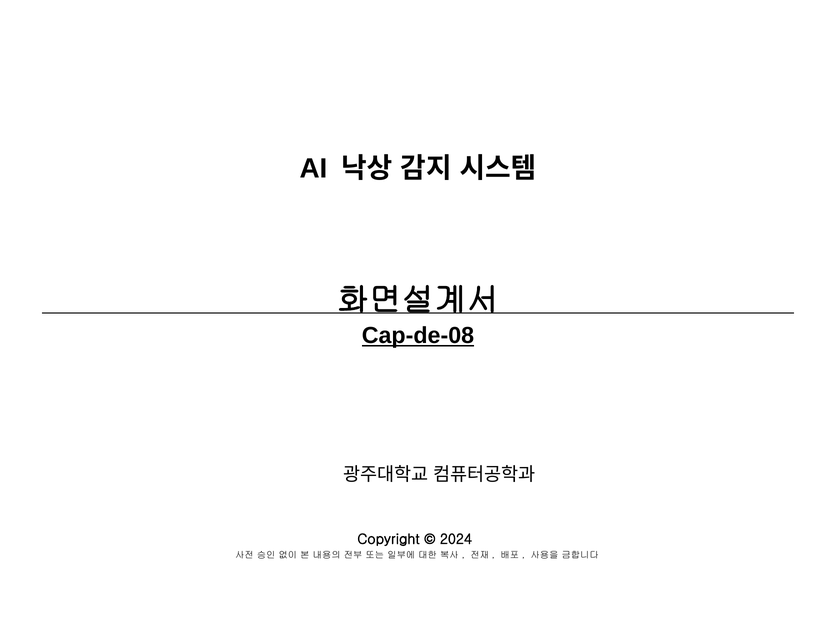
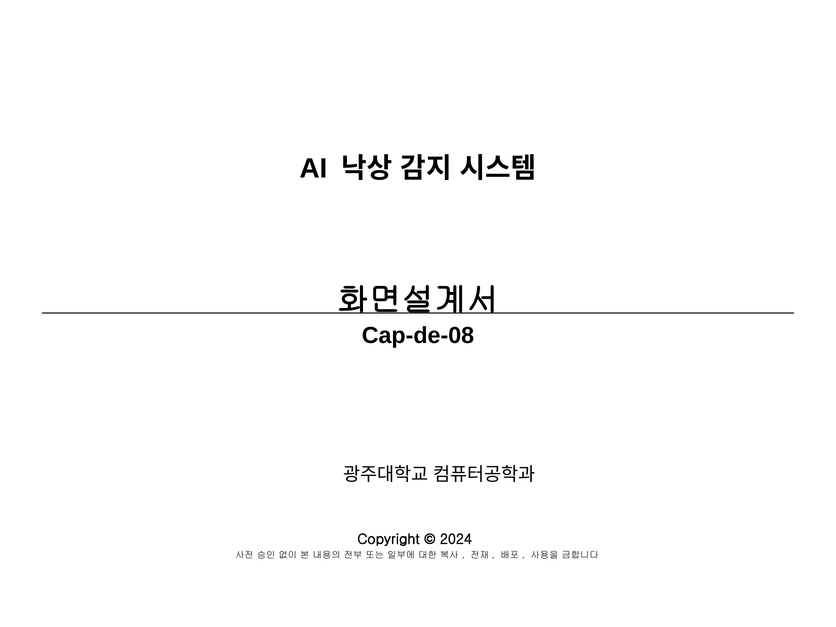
Cap-de-08 underline: present -> none (418, 336)
